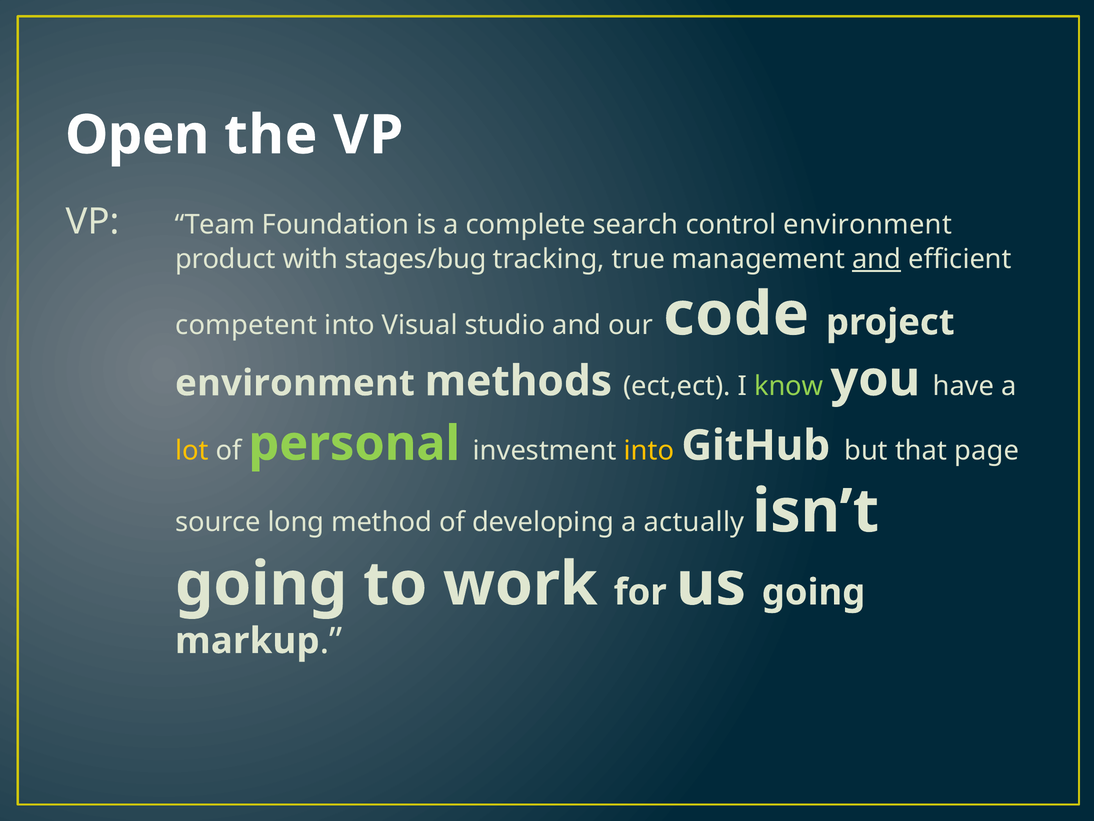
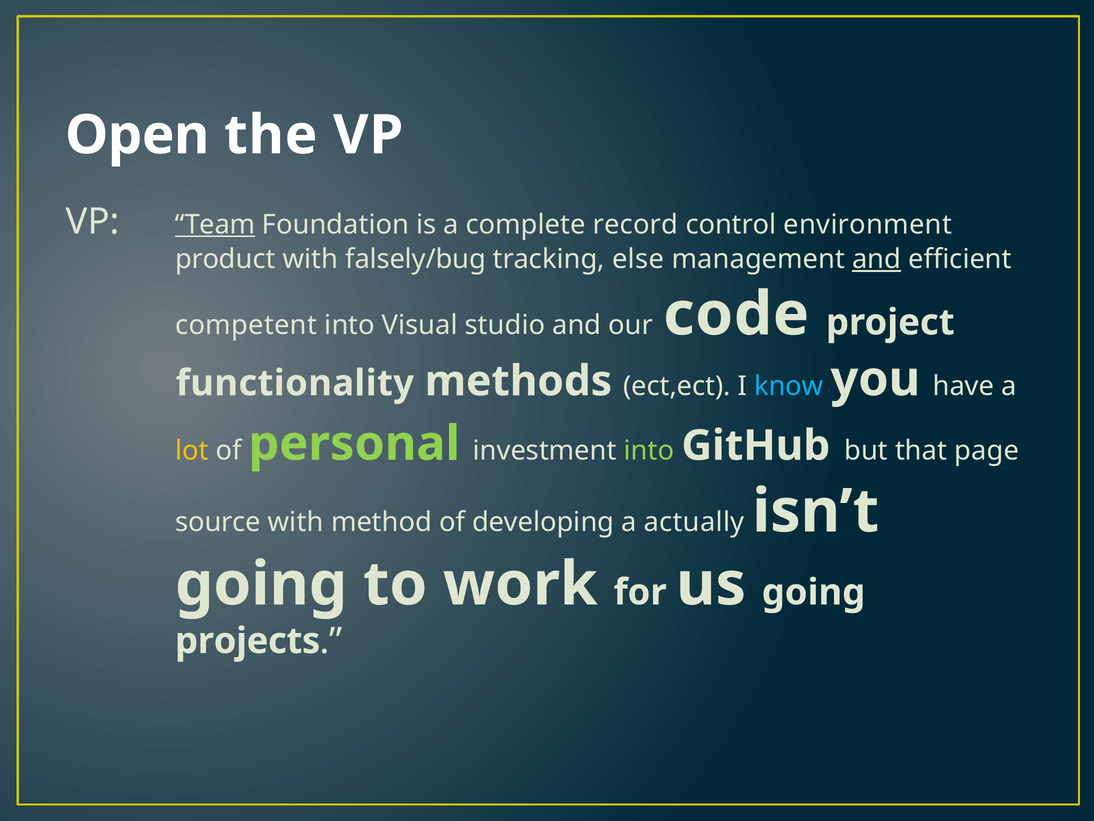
Team underline: none -> present (215, 224)
search: search -> record (635, 224)
stages/bug: stages/bug -> falsely/bug (416, 259)
true: true -> else (638, 259)
environment: environment -> functionality (295, 383)
know colour: light green -> light blue (789, 386)
into colour: yellow -> light green (649, 450)
source long: long -> with (296, 522)
markup: markup -> projects (248, 641)
